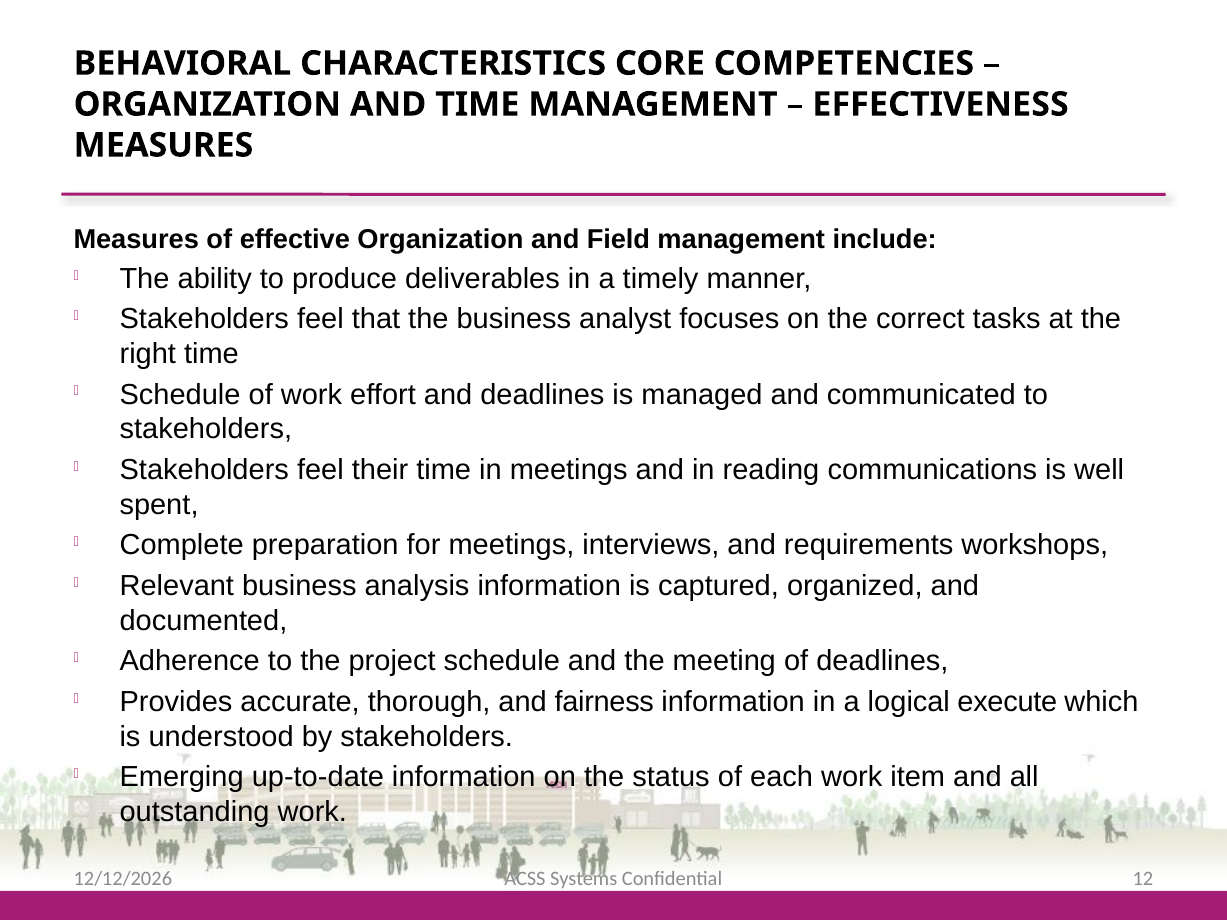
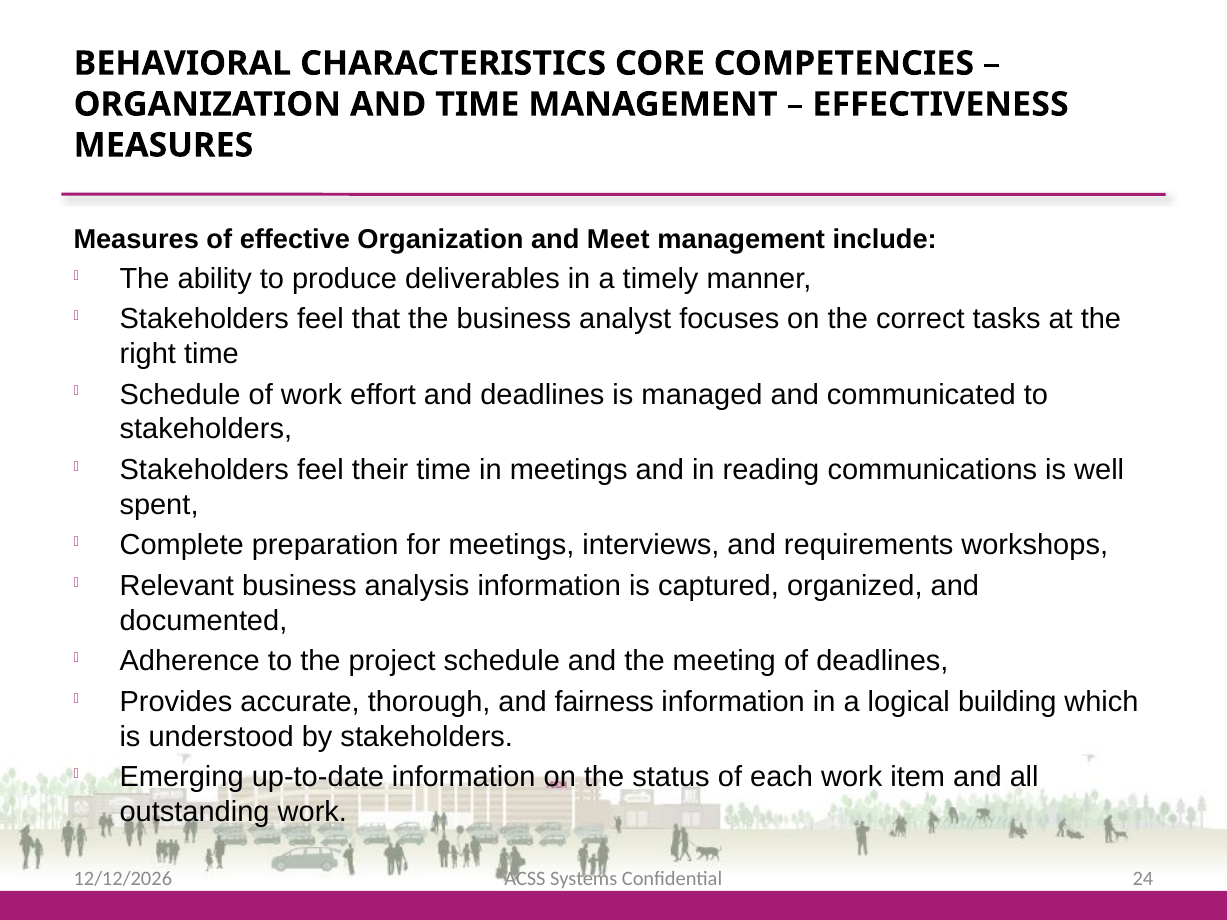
Field: Field -> Meet (618, 239)
execute: execute -> building (1007, 702)
12: 12 -> 24 (1143, 879)
